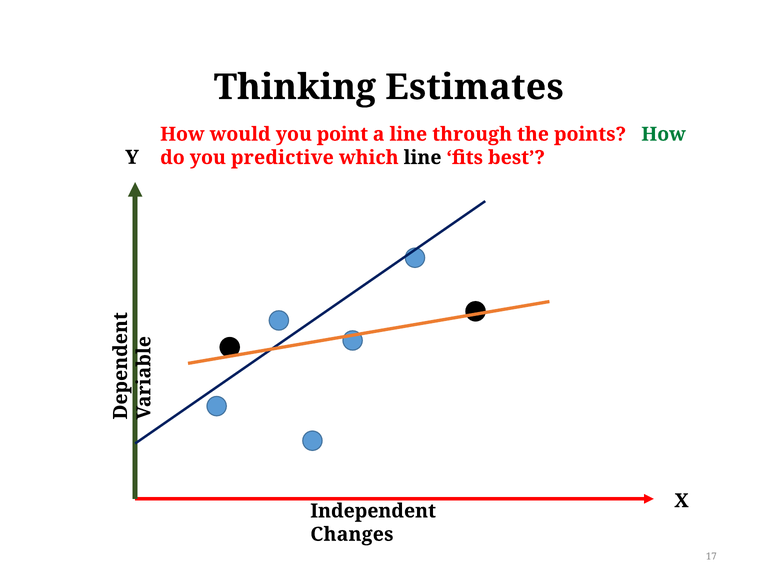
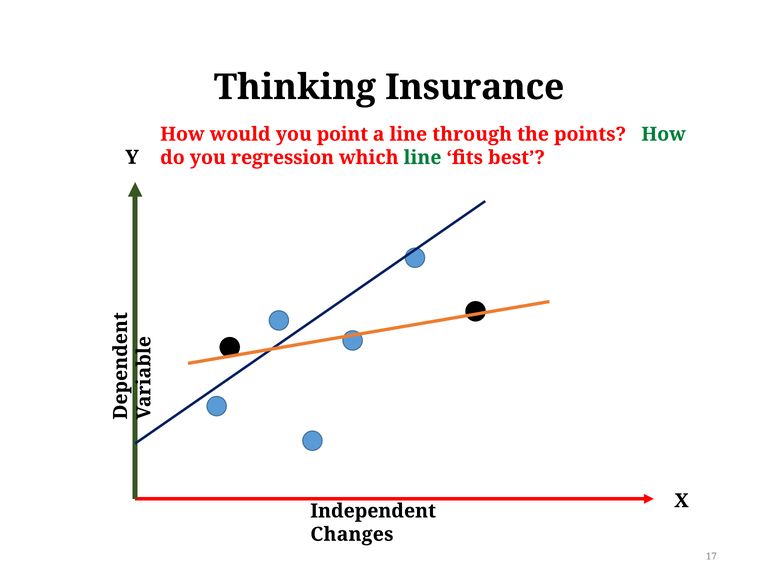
Estimates: Estimates -> Insurance (475, 87)
predictive: predictive -> regression (283, 157)
line colour: black -> green (423, 157)
